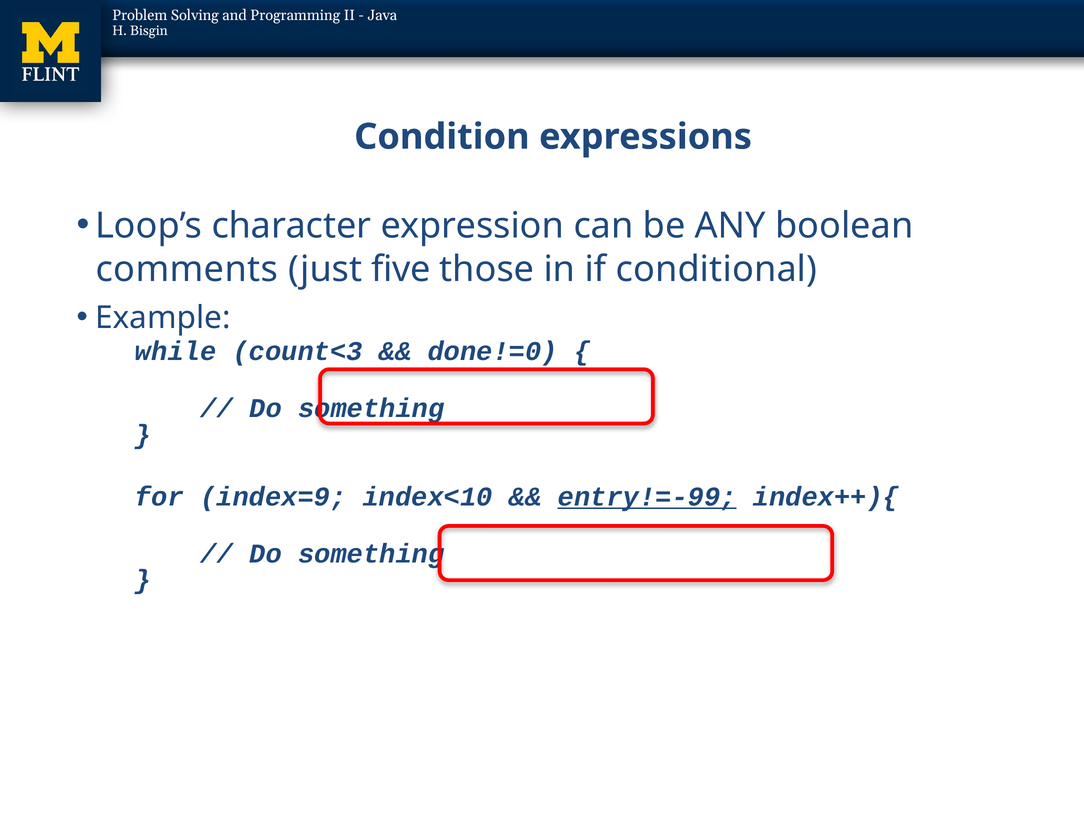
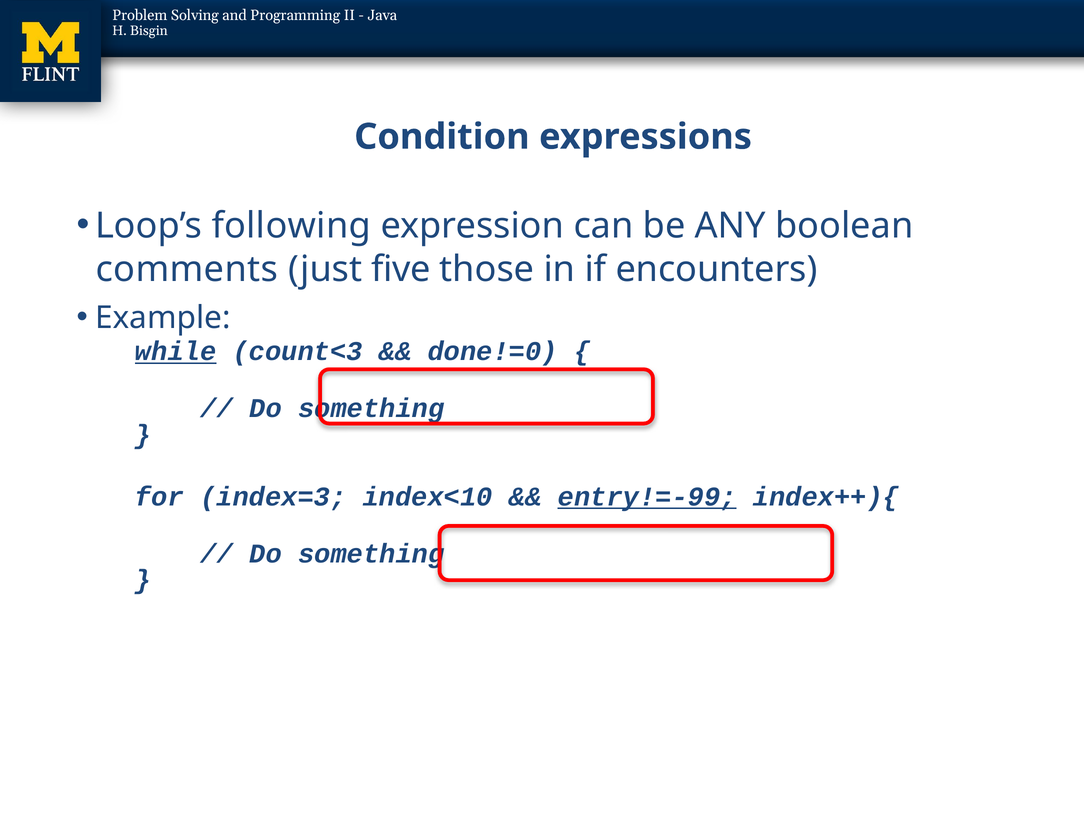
character: character -> following (291, 226)
conditional: conditional -> encounters (717, 269)
while underline: none -> present (176, 351)
index=9: index=9 -> index=3 (273, 497)
